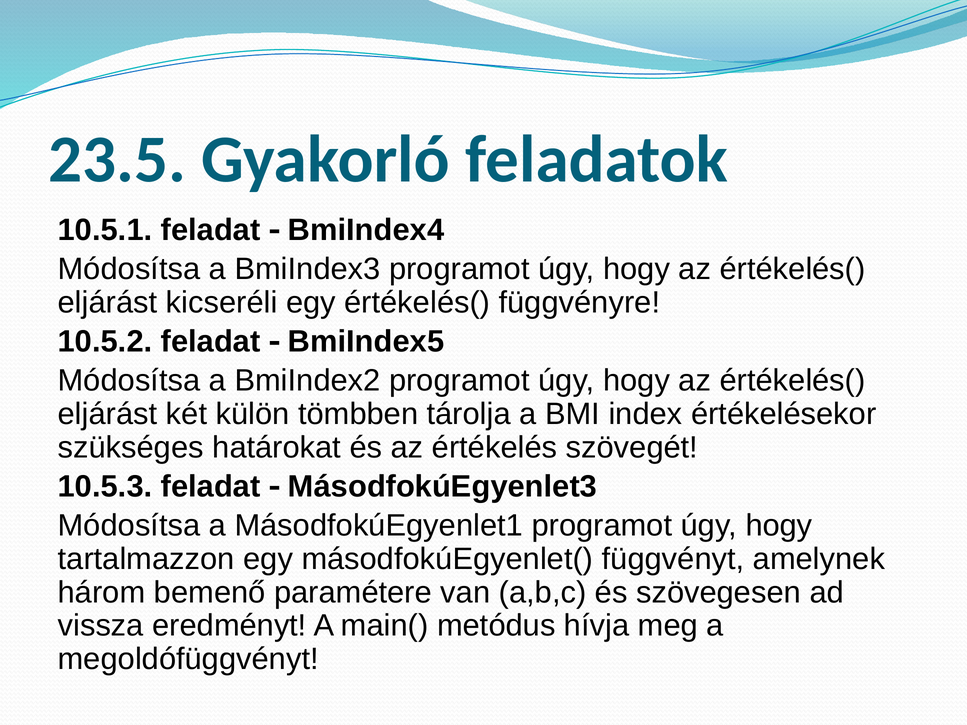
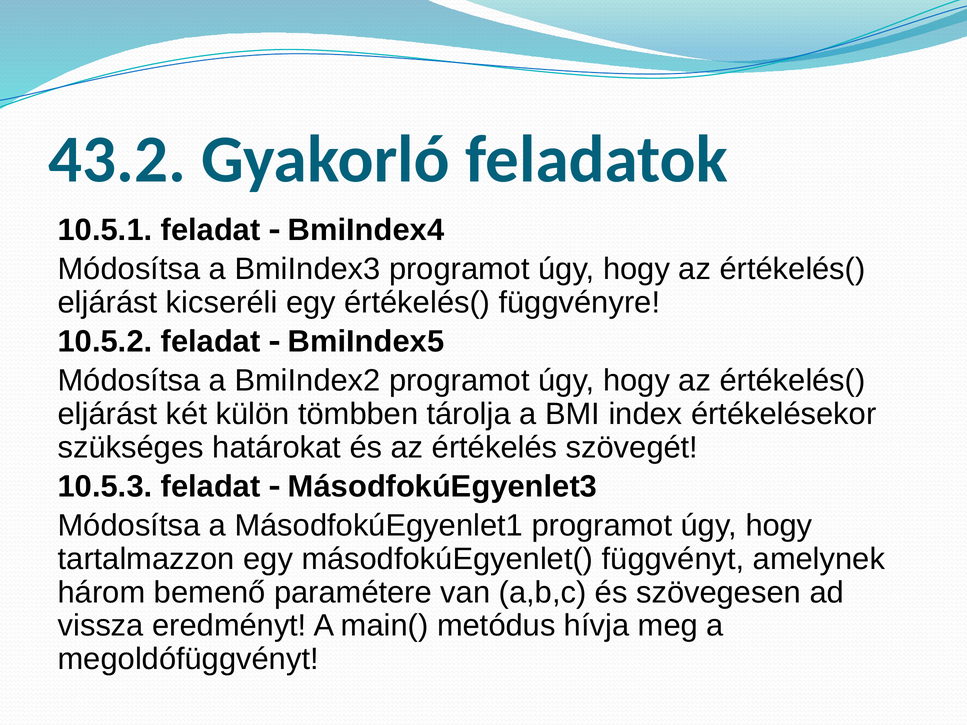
23.5: 23.5 -> 43.2 (117, 160)
